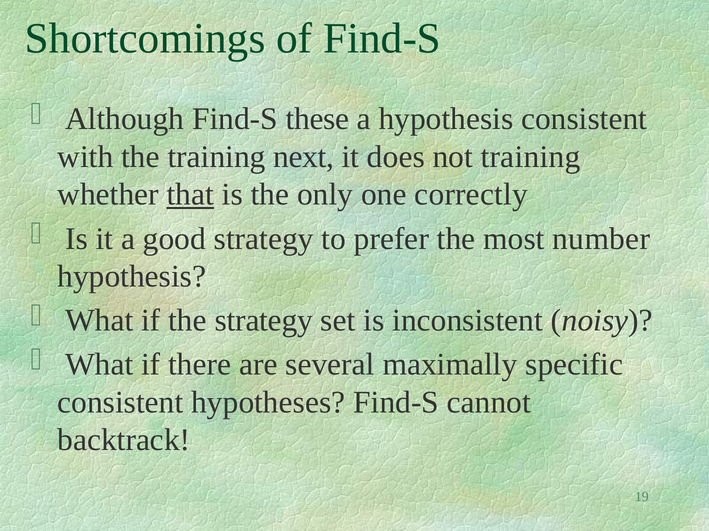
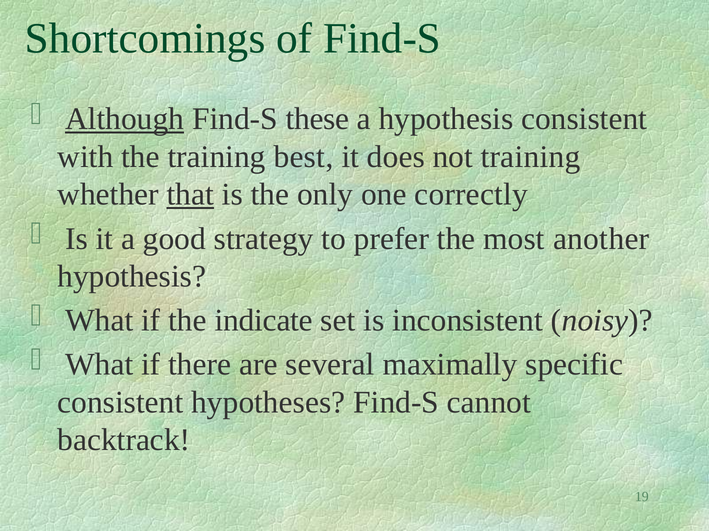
Although underline: none -> present (125, 119)
next: next -> best (303, 157)
number: number -> another (601, 239)
the strategy: strategy -> indicate (264, 321)
